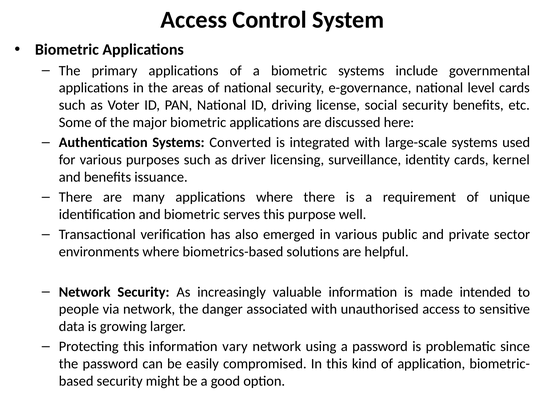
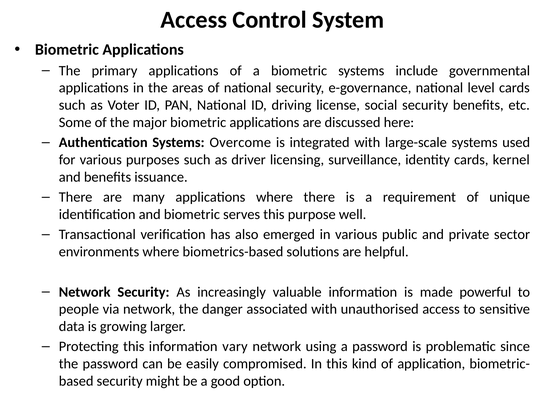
Converted: Converted -> Overcome (240, 142)
intended: intended -> powerful (485, 292)
